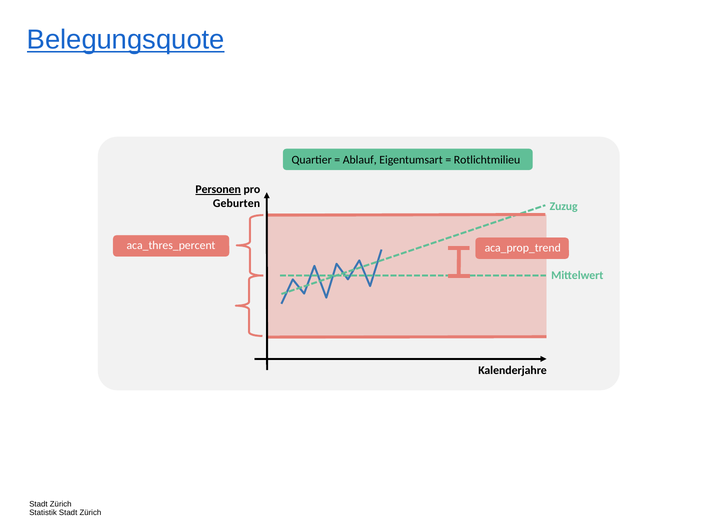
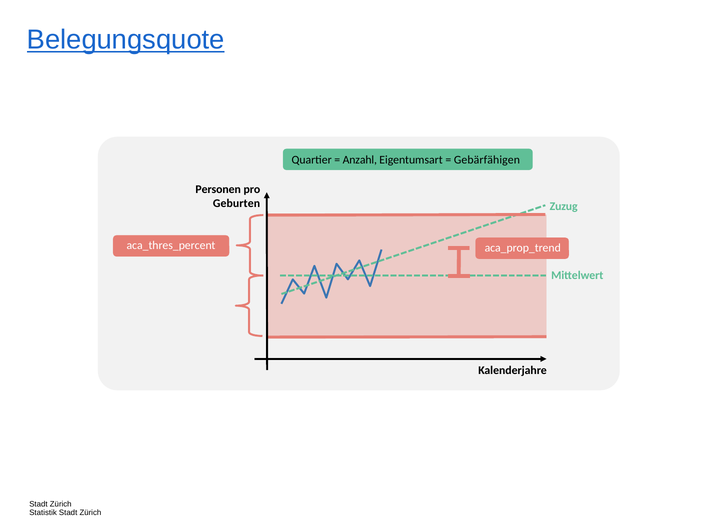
Ablauf: Ablauf -> Anzahl (360, 160)
Rotlichtmilieu: Rotlichtmilieu -> Gebärfähigen (487, 160)
Personen underline: present -> none (218, 189)
